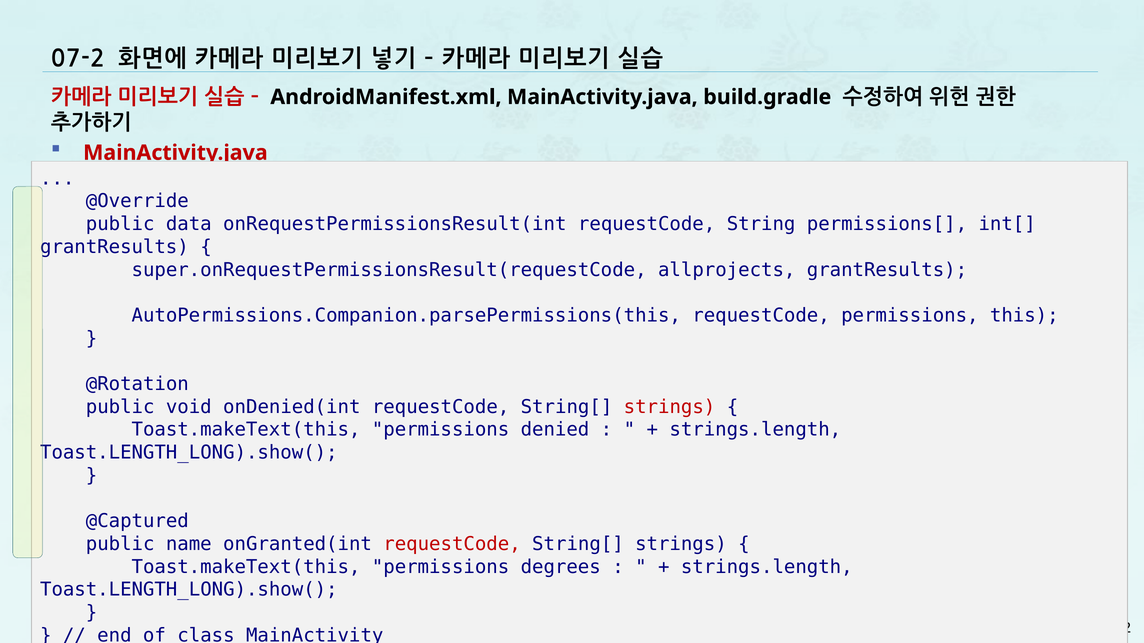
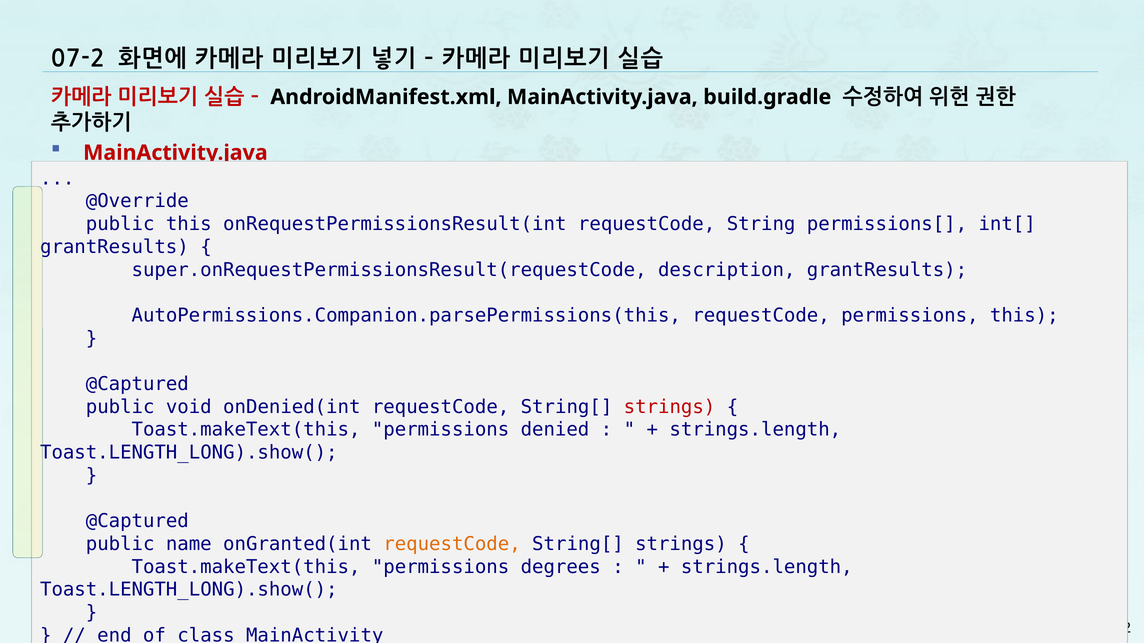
public data: data -> this (189, 224)
allprojects: allprojects -> description (727, 270)
@Rotation: @Rotation -> @Captured (137, 384)
requestCode colour: red -> orange (452, 544)
